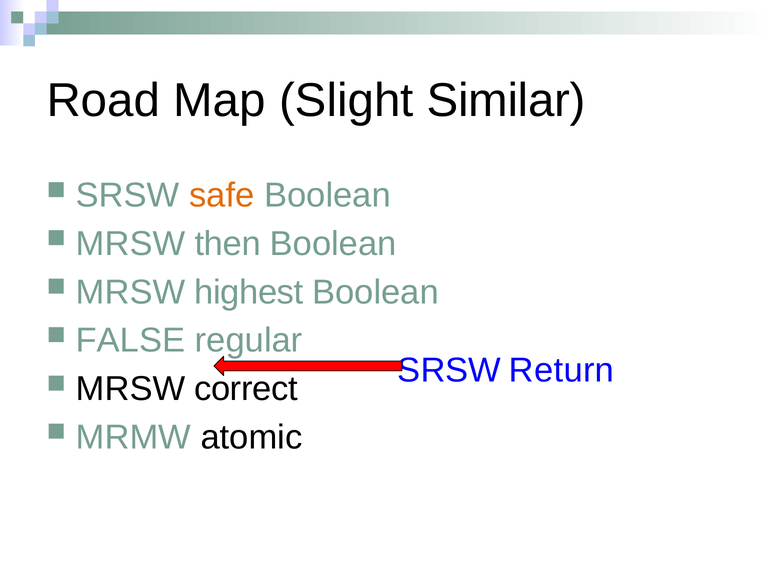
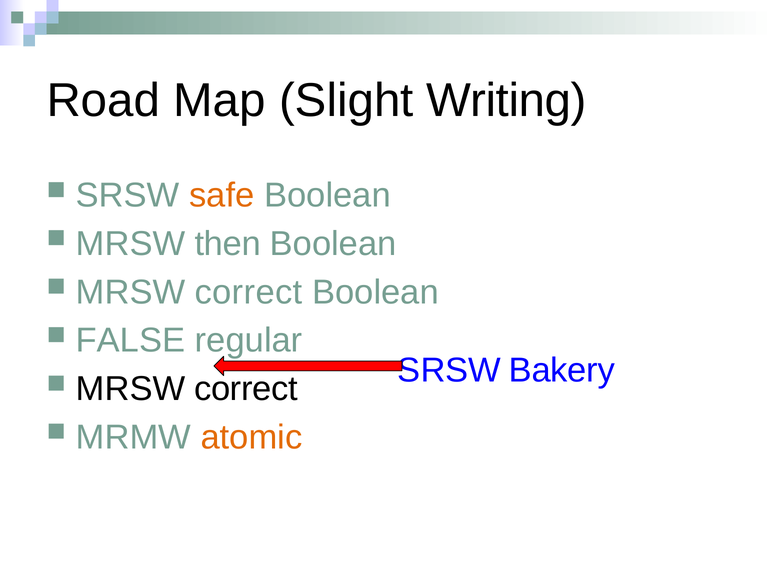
Similar: Similar -> Writing (506, 101)
highest: highest -> correct (248, 292)
Return: Return -> Bakery (562, 371)
atomic colour: black -> orange (251, 438)
